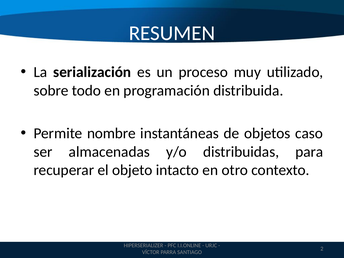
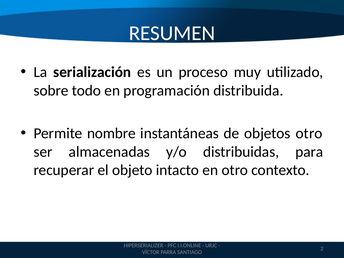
objetos caso: caso -> otro (309, 133)
